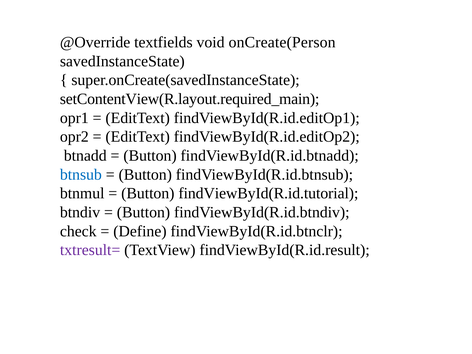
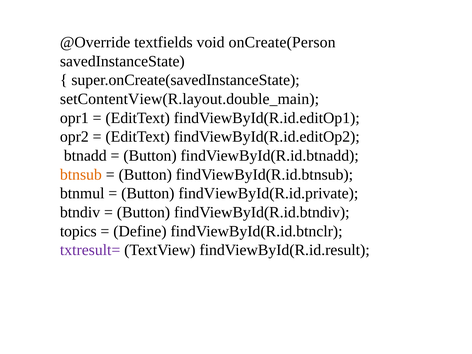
setContentView(R.layout.required_main: setContentView(R.layout.required_main -> setContentView(R.layout.double_main (189, 99)
btnsub colour: blue -> orange (81, 175)
findViewById(R.id.tutorial: findViewById(R.id.tutorial -> findViewById(R.id.private (268, 193)
check: check -> topics (78, 231)
